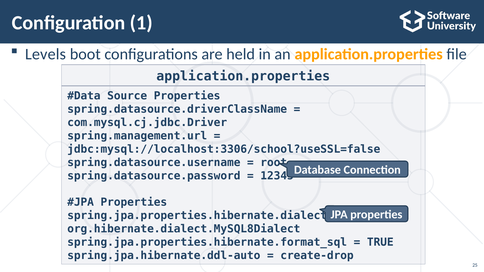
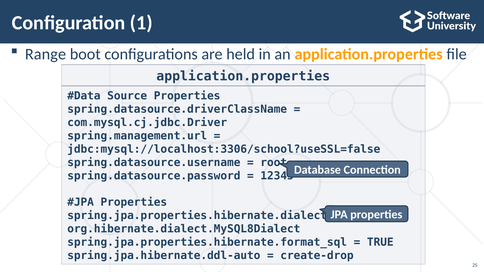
Levels: Levels -> Range (45, 54)
